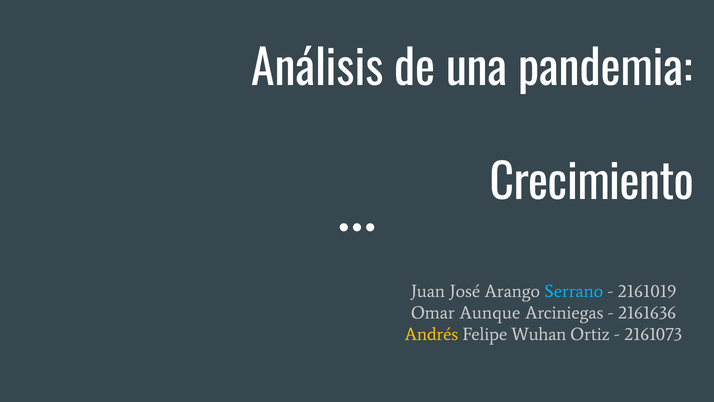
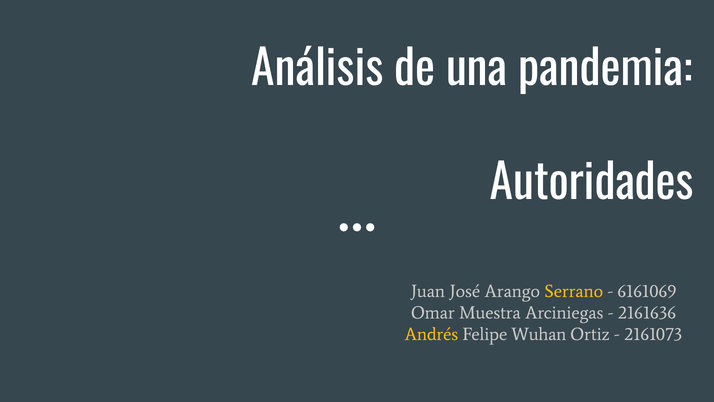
Crecimiento: Crecimiento -> Autoridades (592, 183)
Serrano colour: light blue -> yellow (574, 291)
2161019: 2161019 -> 6161069 (647, 291)
Aunque: Aunque -> Muestra (490, 313)
